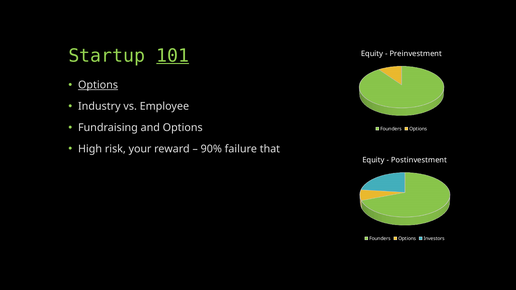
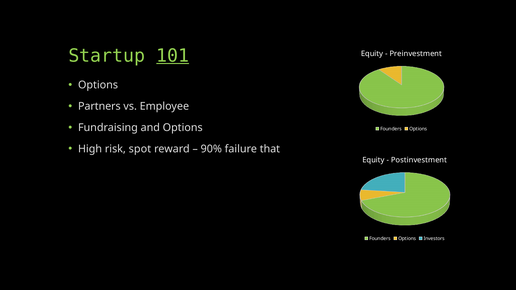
Options underline: present -> none (98, 85)
Industry: Industry -> Partners (99, 106)
your: your -> spot (140, 149)
